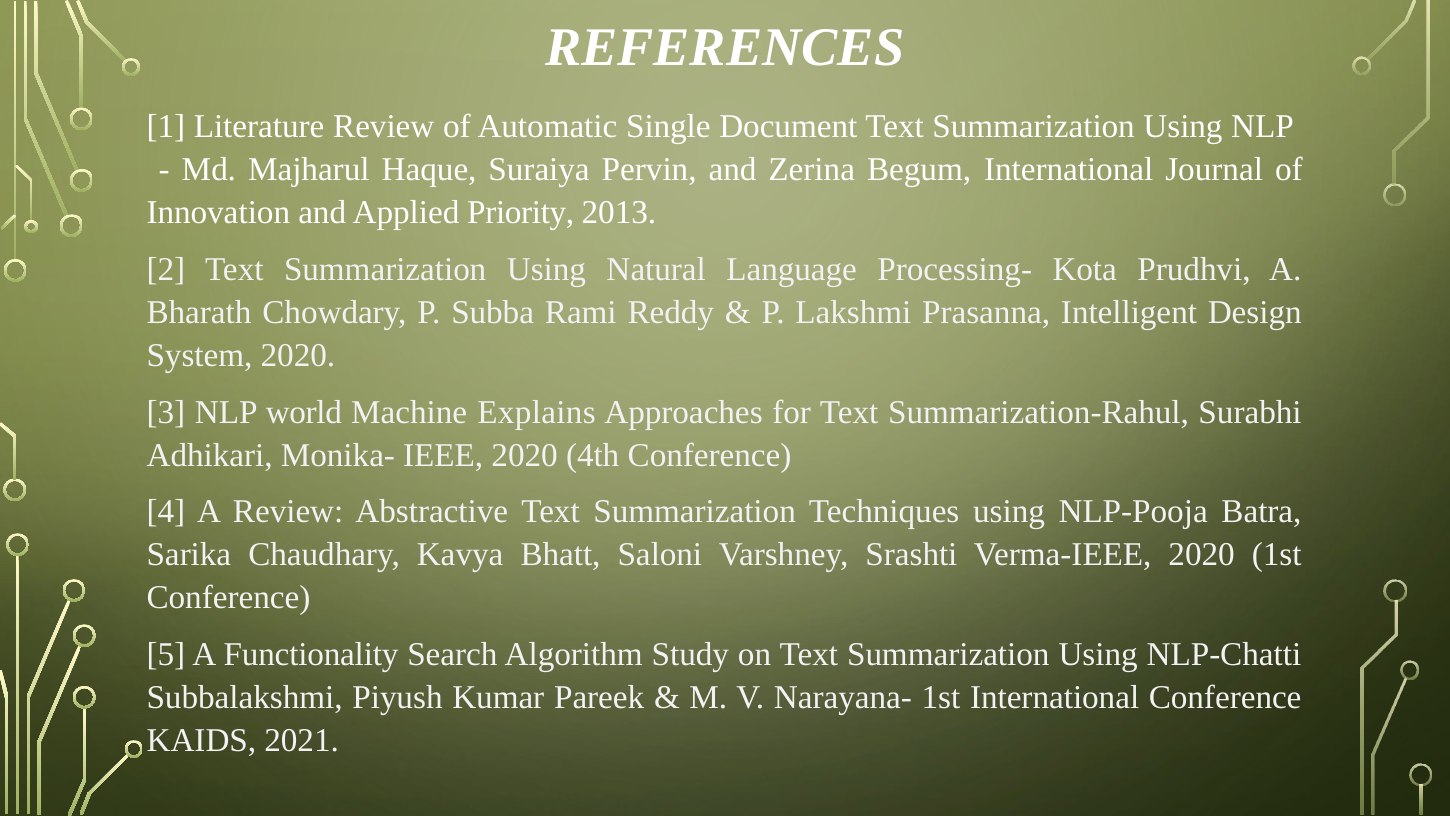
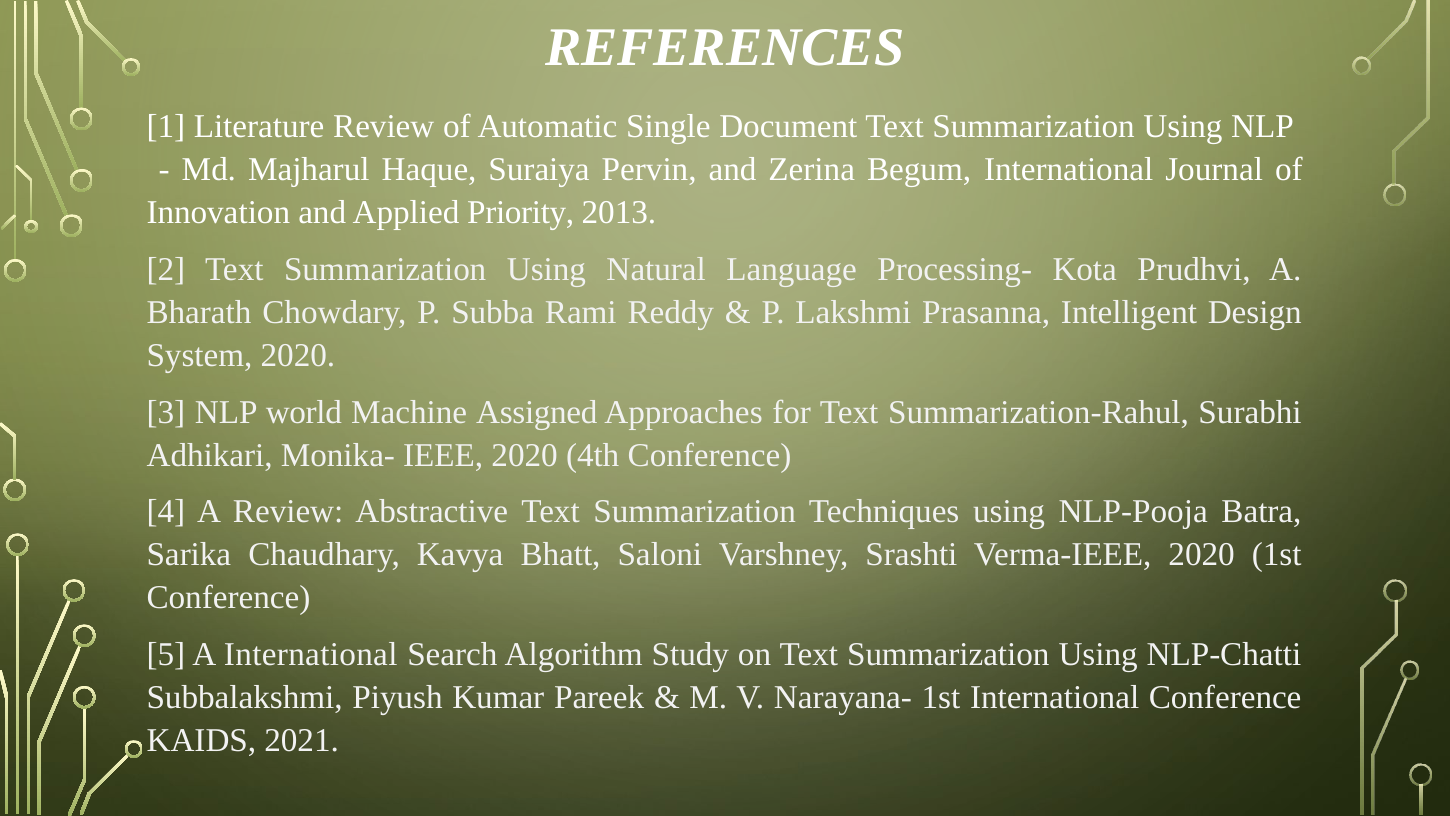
Explains: Explains -> Assigned (537, 412)
A Functionality: Functionality -> International (311, 654)
